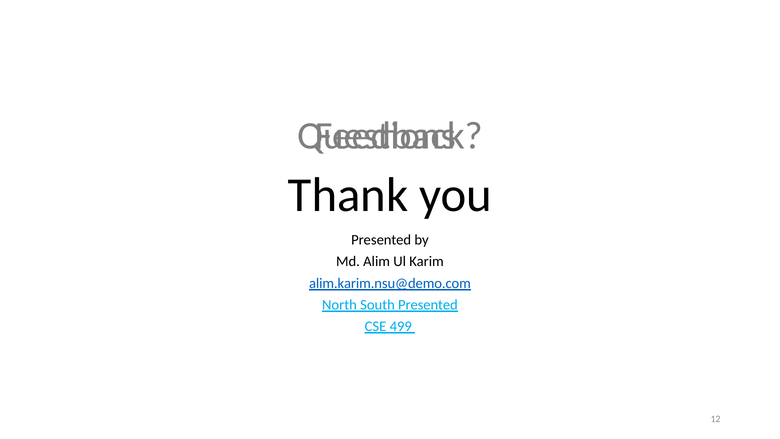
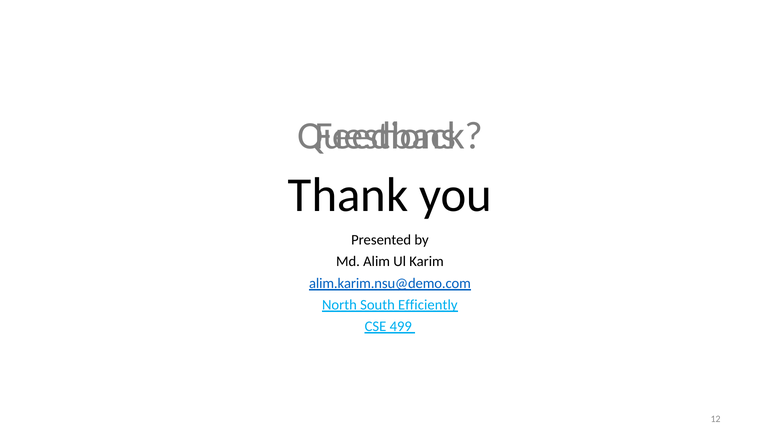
South Presented: Presented -> Efficiently (428, 305)
